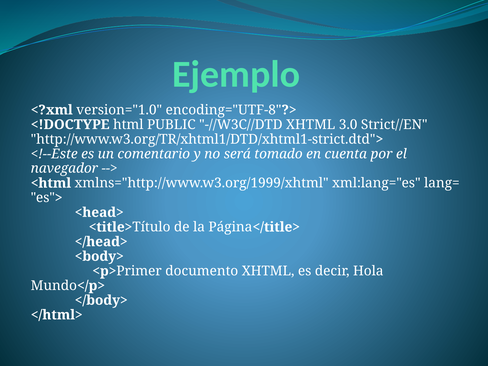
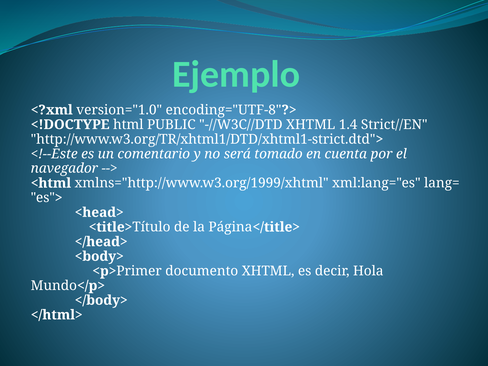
3.0: 3.0 -> 1.4 (348, 125)
